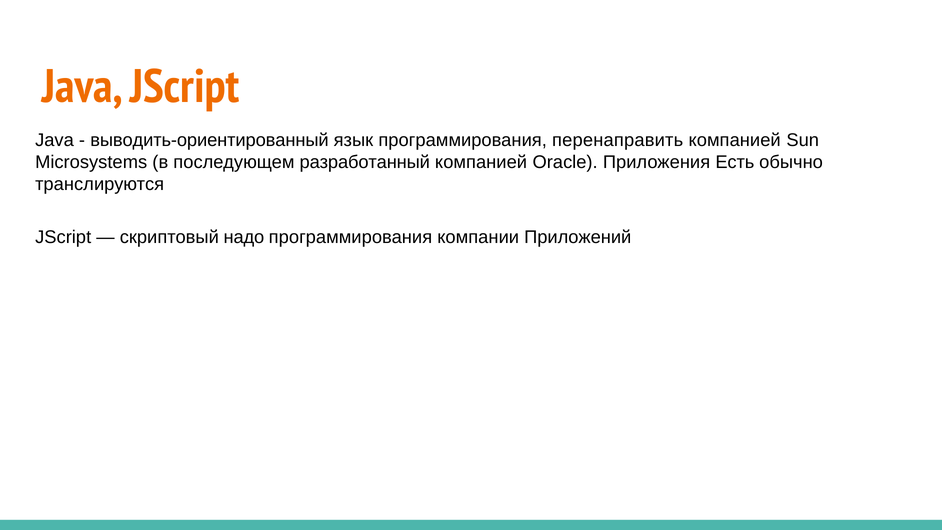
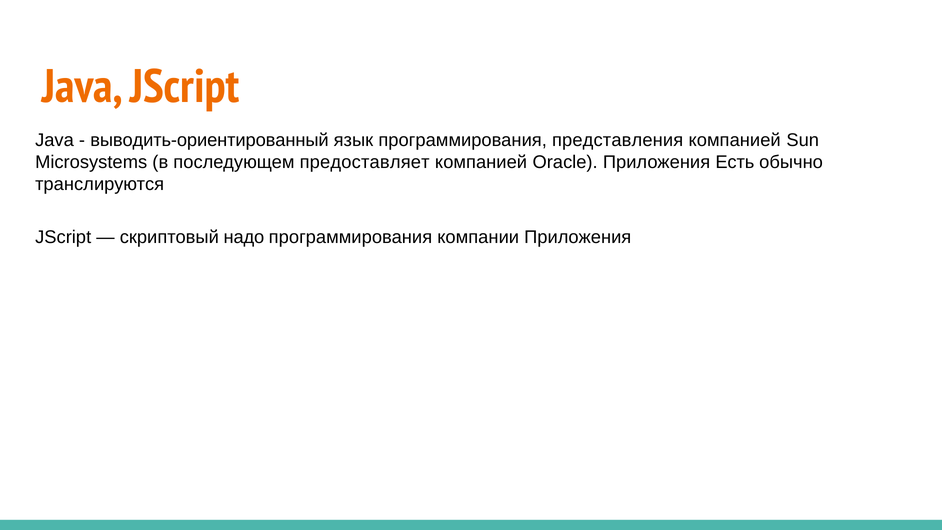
перенаправить: перенаправить -> представления (618, 140)
разработанный: разработанный -> предоставляет (365, 162)
компании Приложений: Приложений -> Приложения (578, 237)
